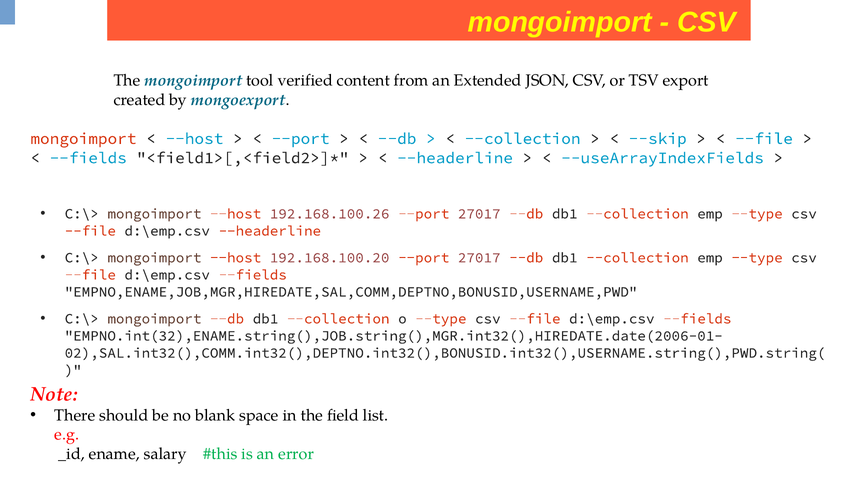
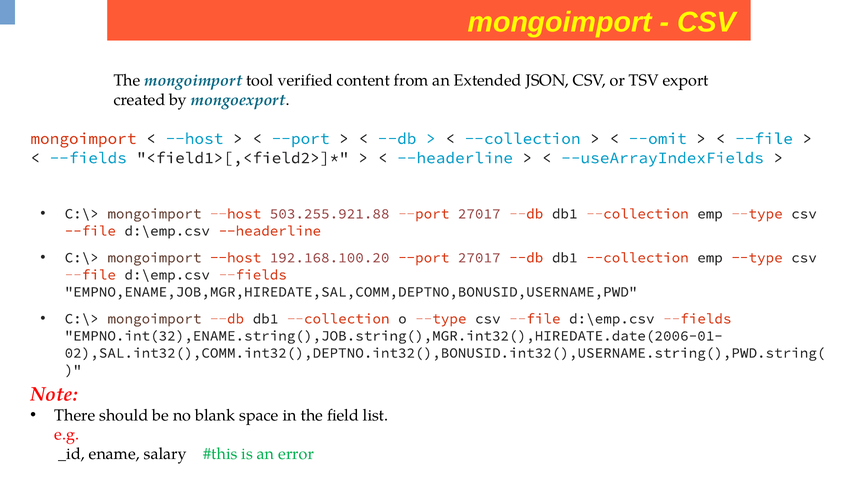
--skip: --skip -> --omit (658, 139)
192.168.100.26: 192.168.100.26 -> 503.255.921.88 (330, 214)
